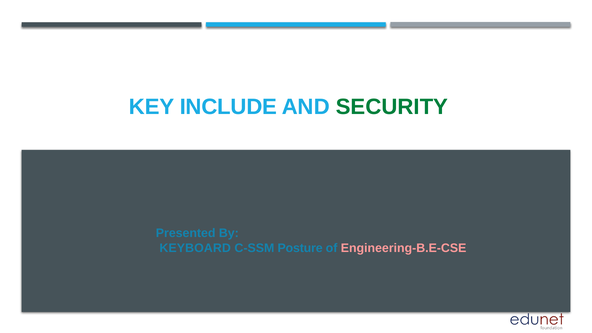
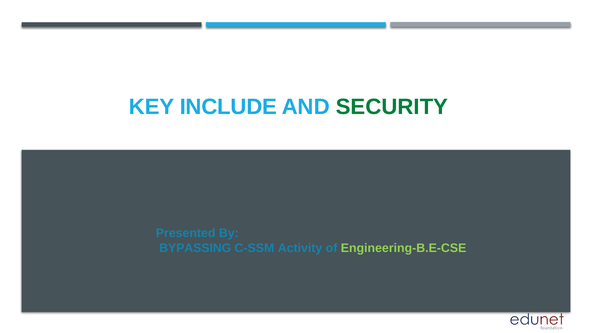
KEYBOARD: KEYBOARD -> BYPASSING (195, 248)
Posture: Posture -> Activity (300, 248)
Engineering-B.E-CSE colour: pink -> light green (404, 248)
